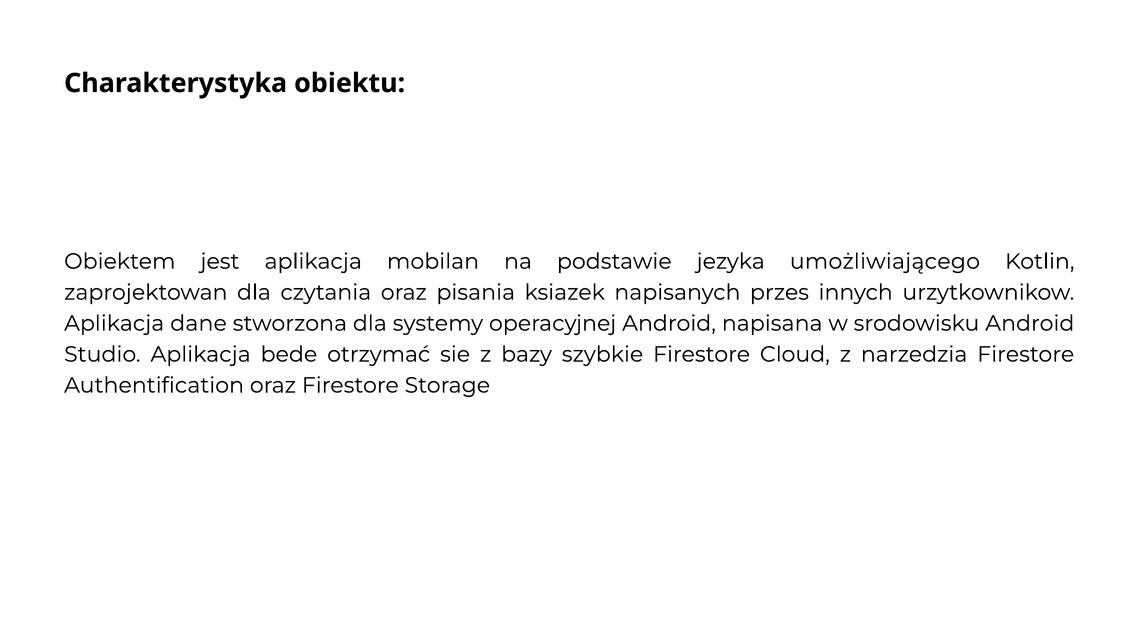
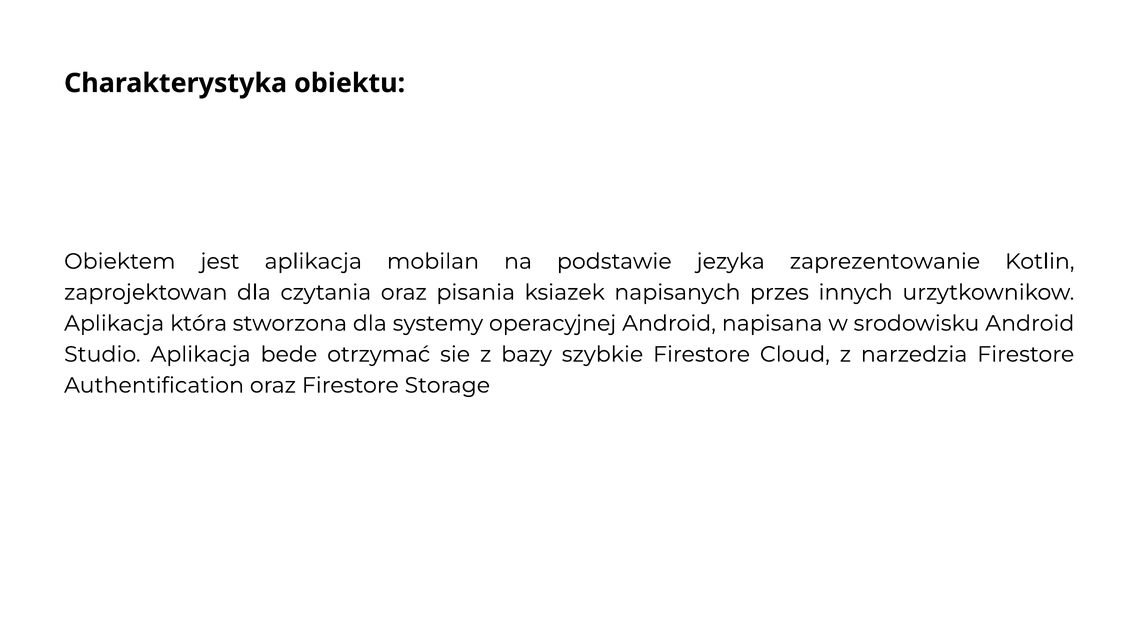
umożliwiającego: umożliwiającego -> zaprezentowanie (885, 262)
dane: dane -> która (199, 324)
